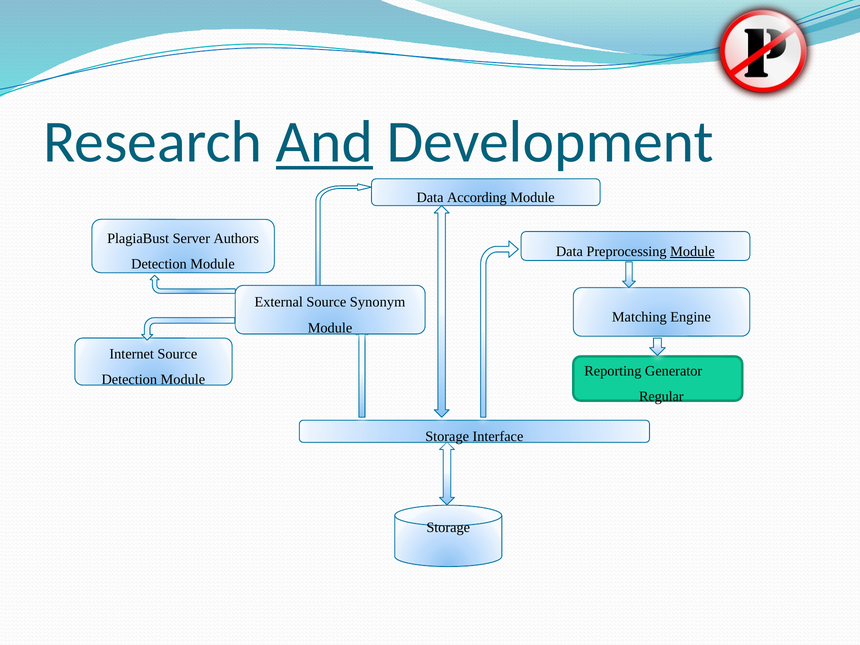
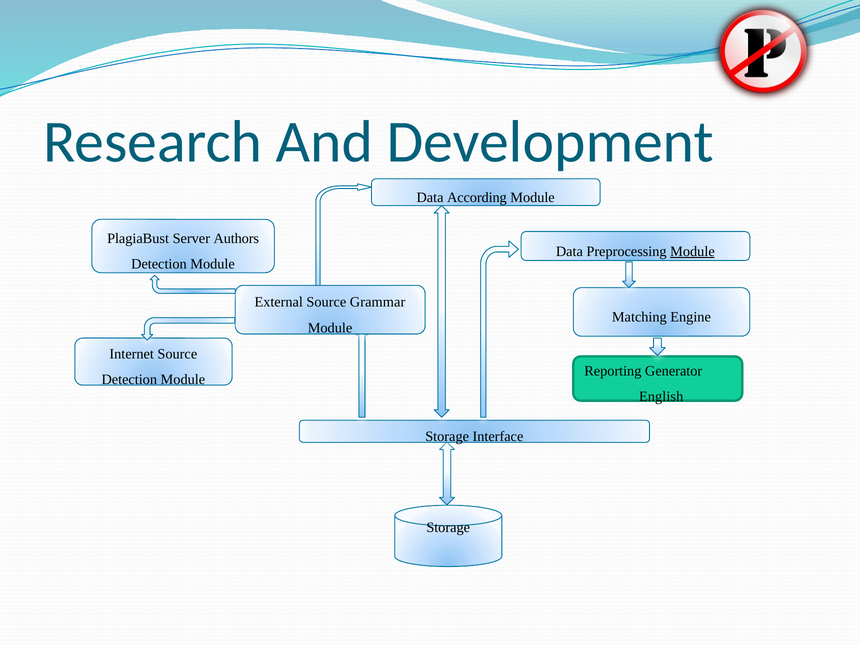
And underline: present -> none (324, 142)
Synonym: Synonym -> Grammar (378, 302)
Regular: Regular -> English (661, 397)
